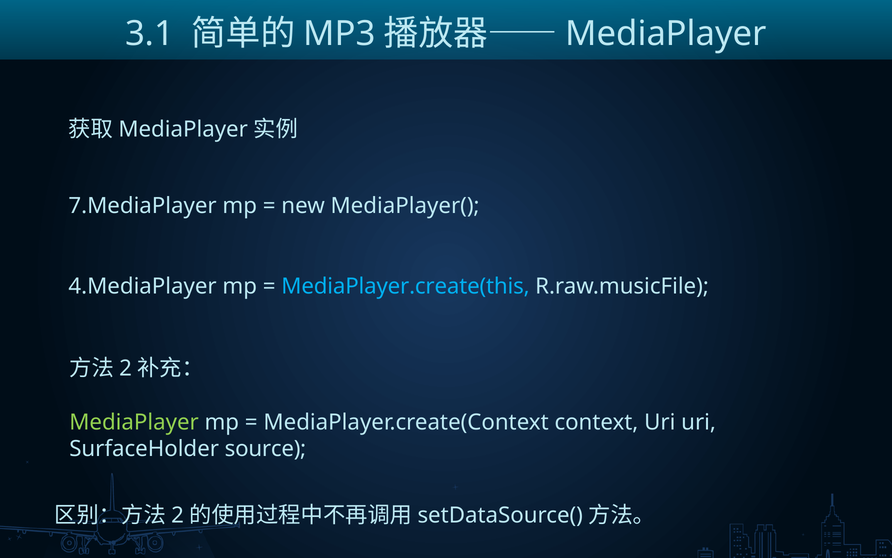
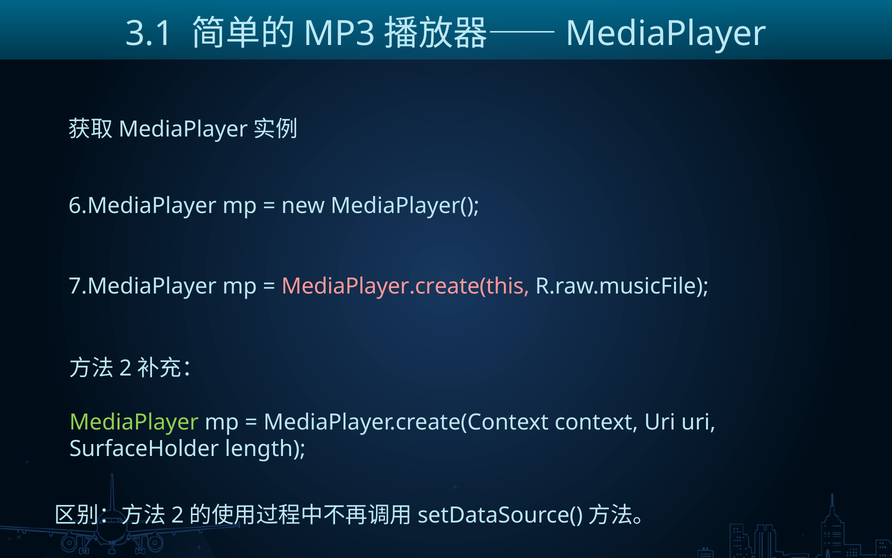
7.MediaPlayer: 7.MediaPlayer -> 6.MediaPlayer (143, 206)
4.MediaPlayer: 4.MediaPlayer -> 7.MediaPlayer (143, 286)
MediaPlayer.create(this colour: light blue -> pink (405, 286)
source: source -> length (265, 449)
